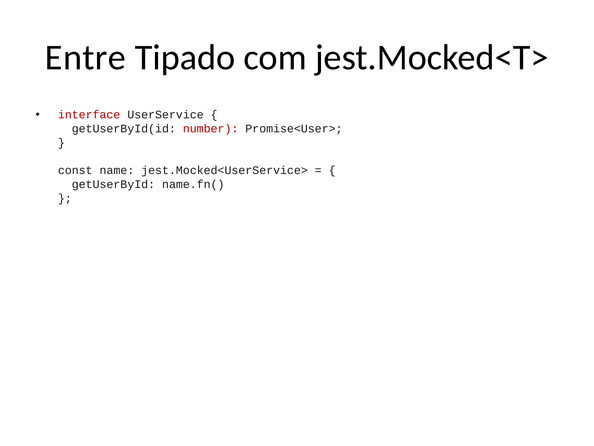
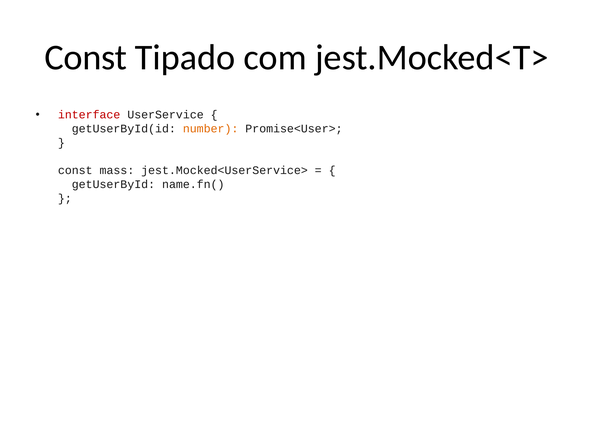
Entre: Entre -> Const (86, 58)
number colour: red -> orange (211, 129)
name: name -> mass (117, 170)
